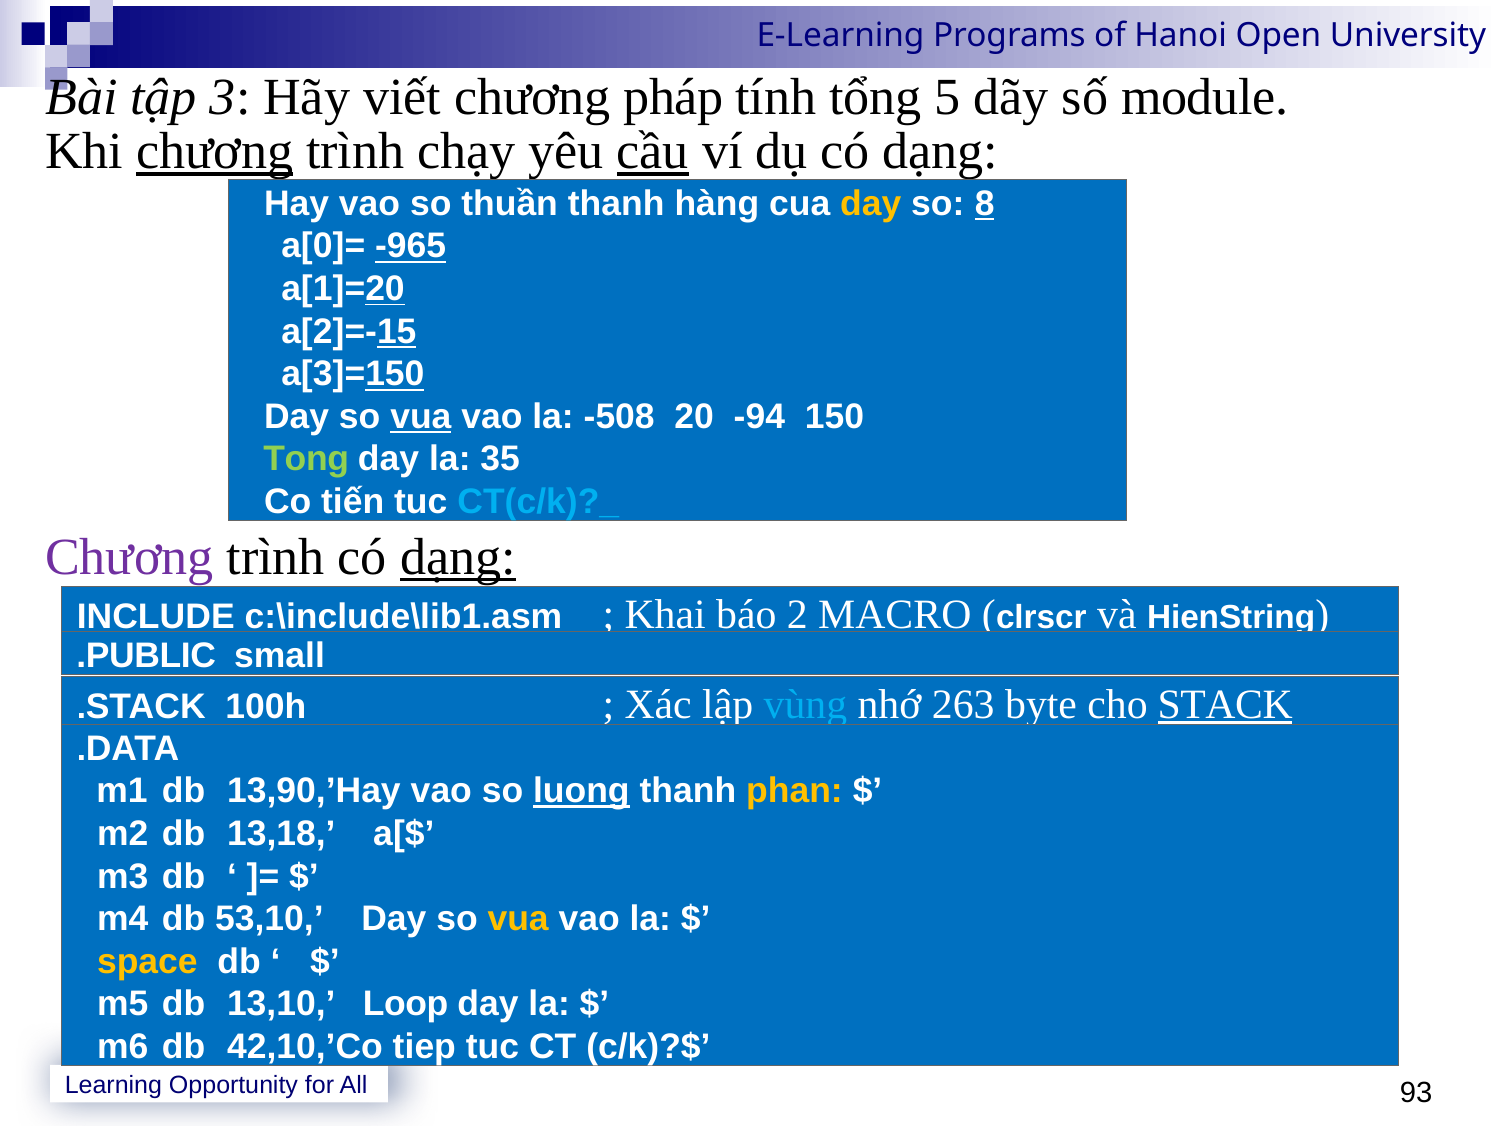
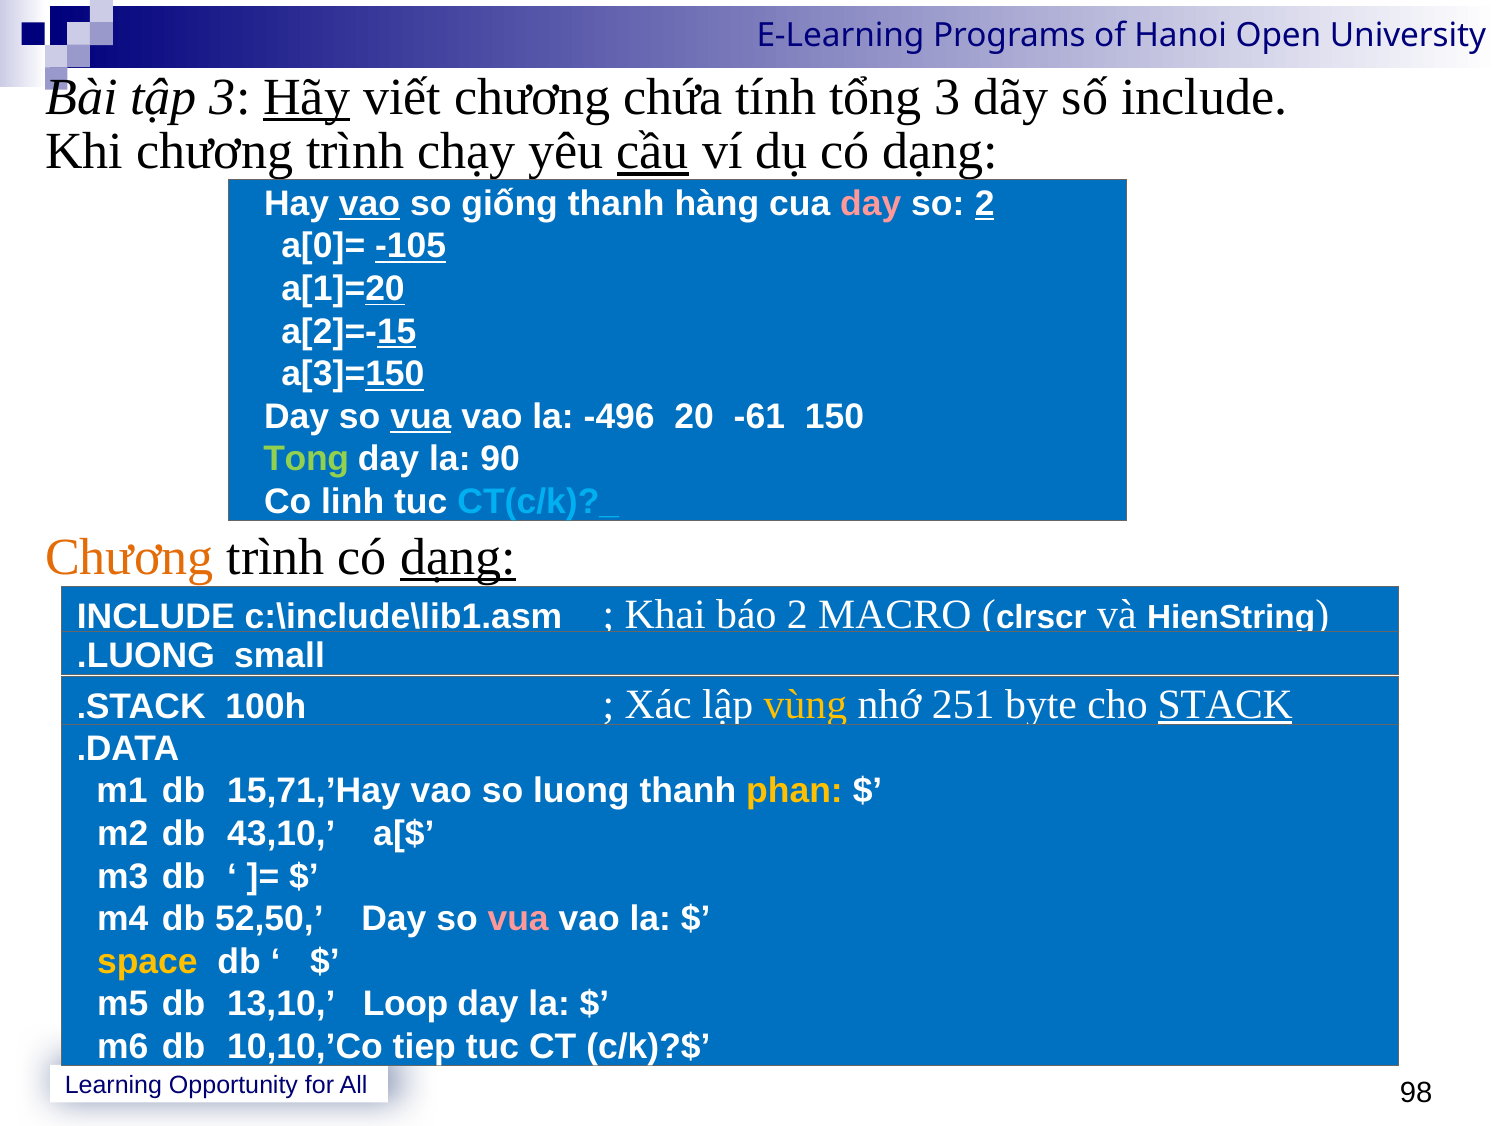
Hãy underline: none -> present (307, 97)
pháp: pháp -> chứa (673, 97)
tổng 5: 5 -> 3 (948, 97)
số module: module -> include (1204, 97)
chương underline: present -> none (215, 152)
vao underline: none -> present (369, 204)
thuần: thuần -> giống (510, 204)
day colour: yellow -> pink (871, 204)
so 8: 8 -> 2 (985, 204)
-965: -965 -> -105 (411, 246)
-508: -508 -> -496 (619, 417)
-94: -94 -> -61 (759, 417)
35: 35 -> 90 (500, 459)
tiến: tiến -> linh (353, 502)
Chương colour: purple -> orange (129, 557)
.PUBLIC: .PUBLIC -> .LUONG (146, 656)
vùng colour: light blue -> yellow (805, 705)
263: 263 -> 251 (963, 705)
13,90,’Hay: 13,90,’Hay -> 15,71,’Hay (314, 792)
luong underline: present -> none (581, 792)
13,18: 13,18 -> 43,10 (281, 834)
53,10: 53,10 -> 52,50 (269, 919)
vua colour: yellow -> pink (518, 919)
42,10,’Co: 42,10,’Co -> 10,10,’Co (305, 1047)
93: 93 -> 98 (1416, 1094)
